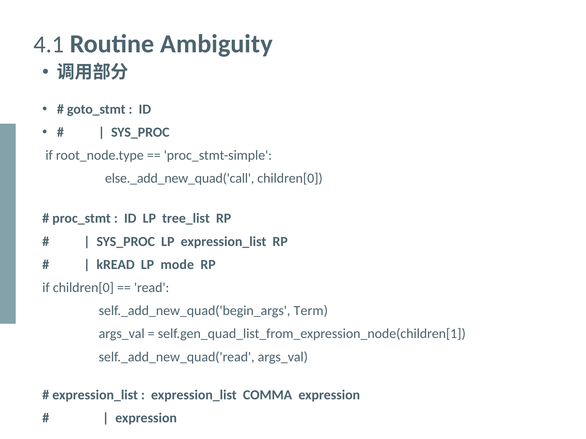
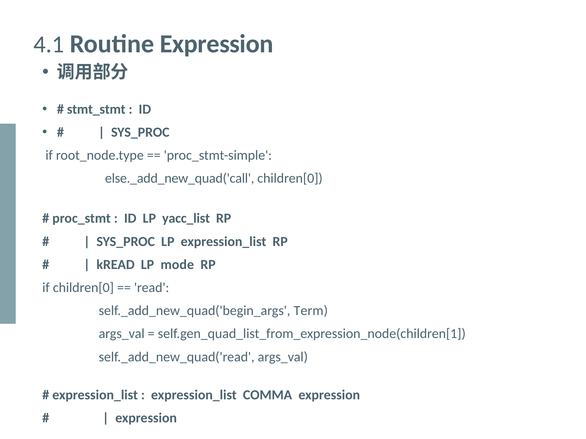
Routine Ambiguity: Ambiguity -> Expression (217, 44)
goto_stmt: goto_stmt -> stmt_stmt (96, 109)
tree_list: tree_list -> yacc_list (186, 219)
